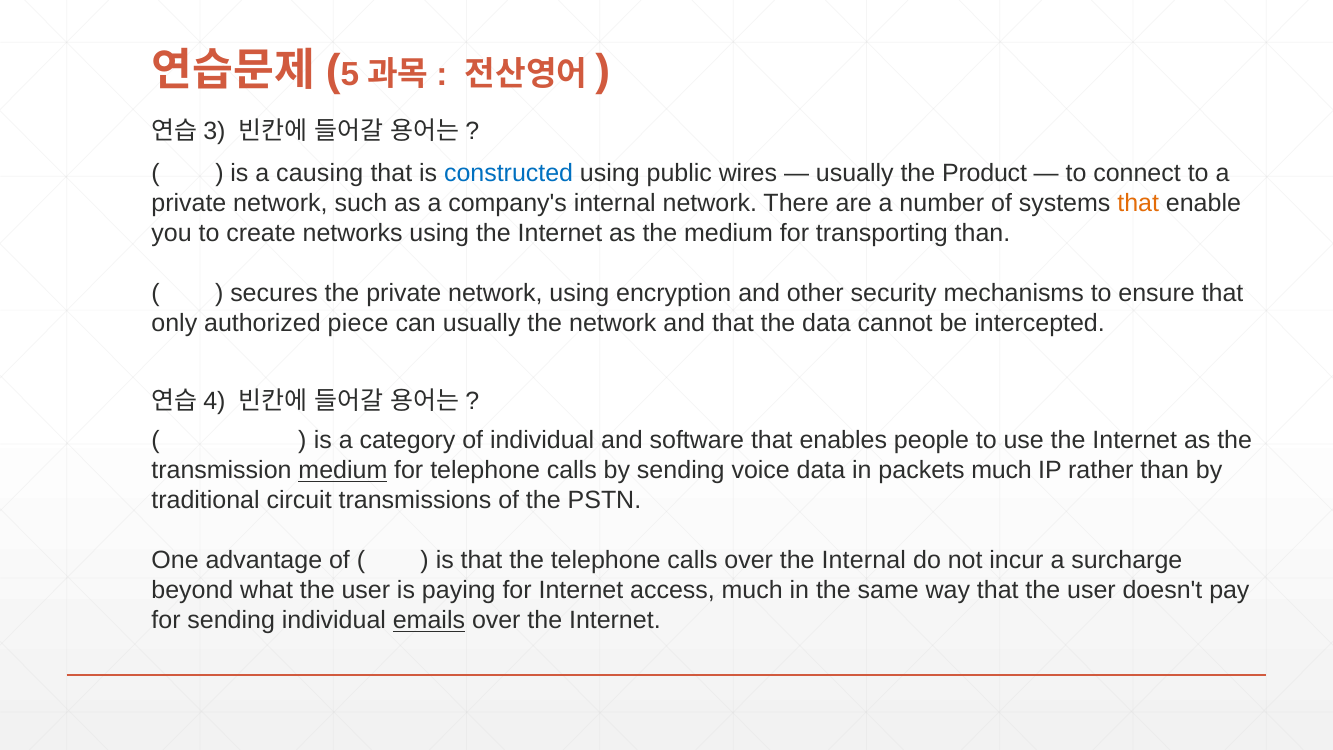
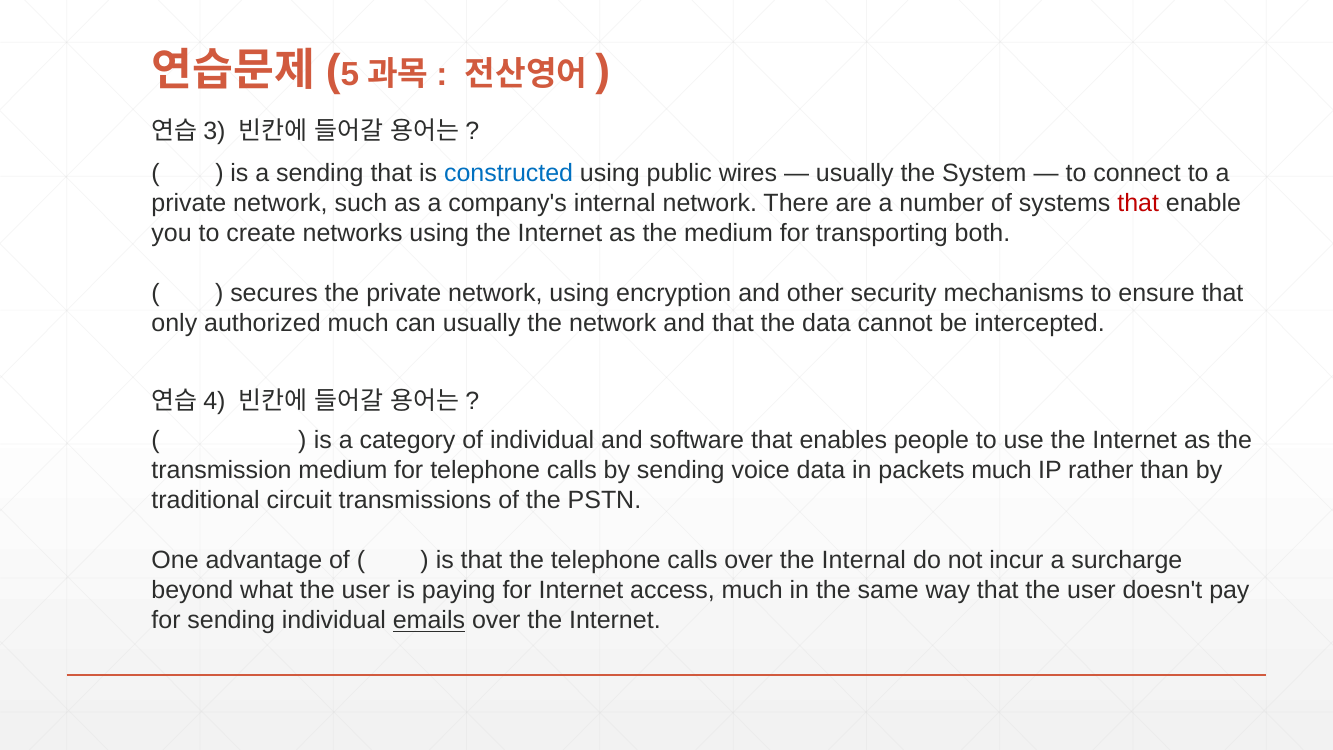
a causing: causing -> sending (320, 173)
Product: Product -> System (984, 173)
that colour: orange -> red (1138, 203)
transporting than: than -> both (982, 233)
authorized piece: piece -> much (358, 323)
medium underline: present -> none (343, 470)
